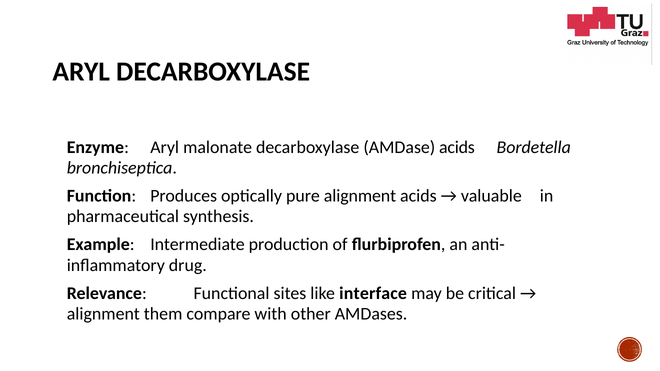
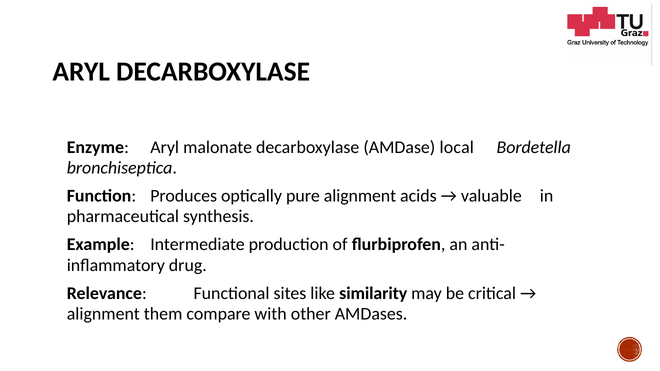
AMDase acids: acids -> local (457, 147)
interface: interface -> similarity (373, 293)
